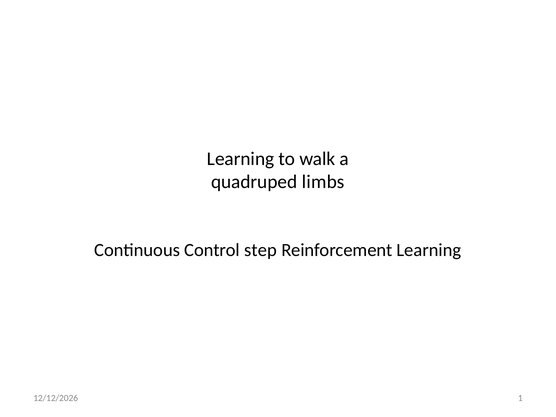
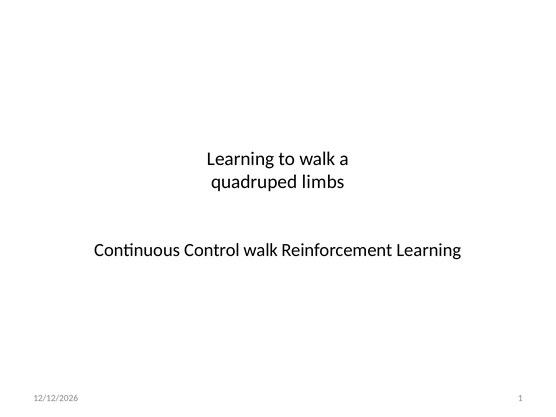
Control step: step -> walk (261, 250)
